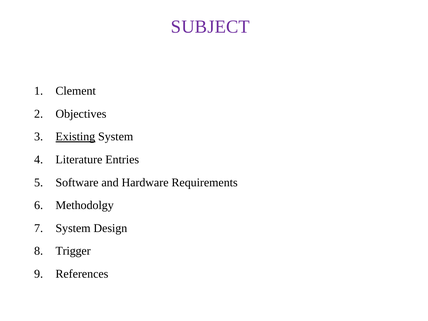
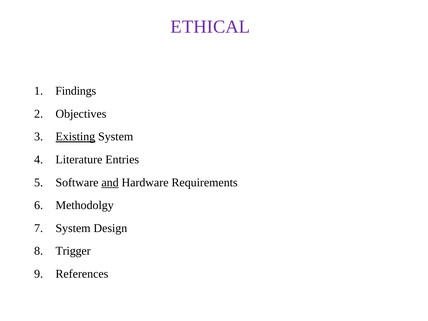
SUBJECT: SUBJECT -> ETHICAL (210, 27)
Clement: Clement -> Findings (76, 91)
and underline: none -> present (110, 182)
